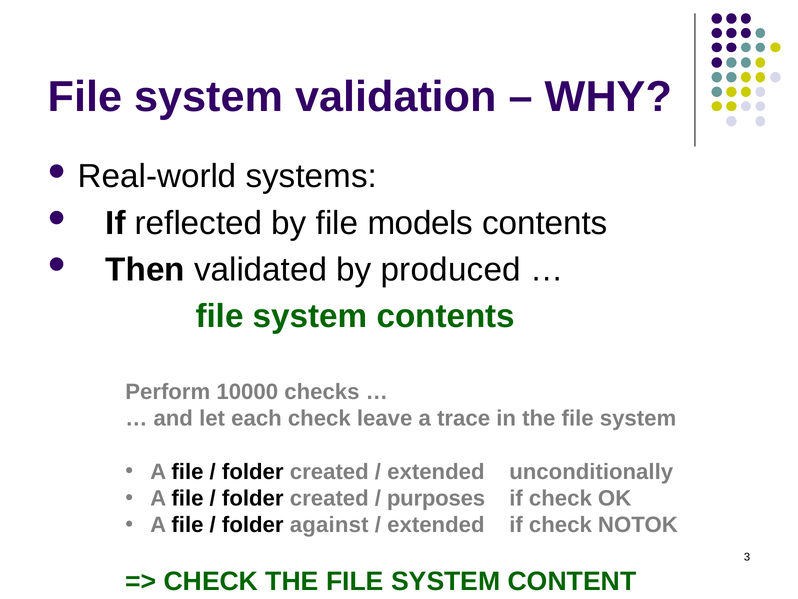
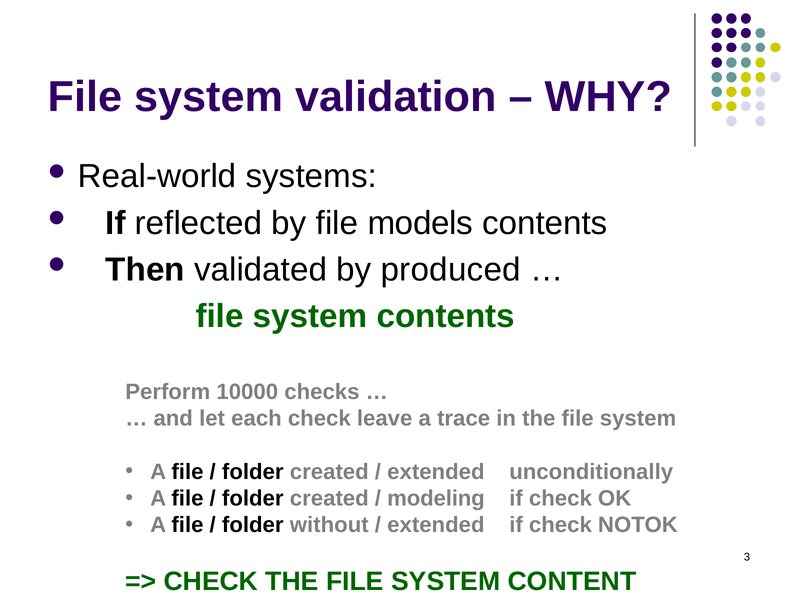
purposes: purposes -> modeling (436, 498)
against: against -> without (329, 525)
